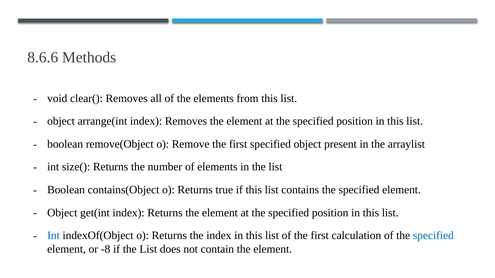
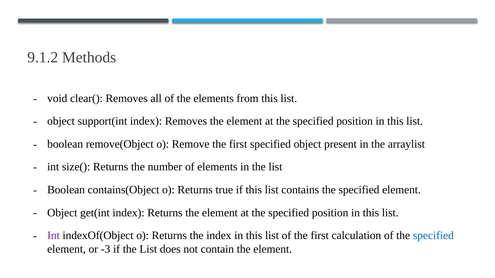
8.6.6: 8.6.6 -> 9.1.2 (43, 58)
arrange(int: arrange(int -> support(int (102, 121)
Int colour: blue -> purple (53, 236)
-8: -8 -> -3 (106, 249)
